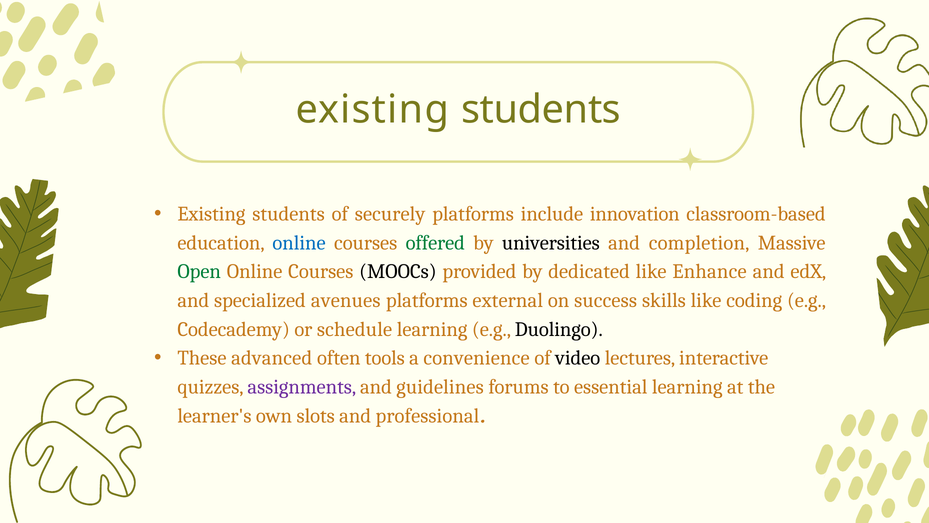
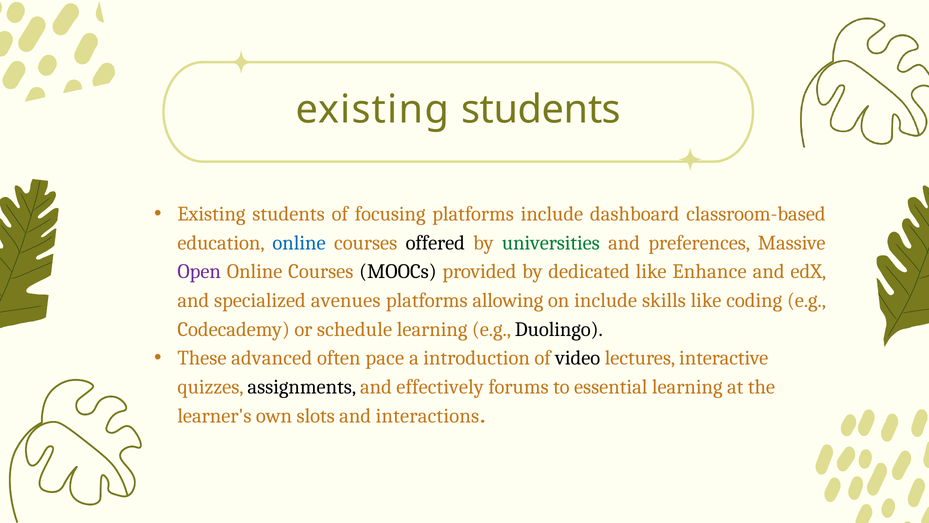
securely: securely -> focusing (390, 214)
innovation: innovation -> dashboard (635, 214)
offered colour: green -> black (435, 243)
universities colour: black -> green (551, 243)
completion: completion -> preferences (699, 243)
Open colour: green -> purple (199, 271)
external: external -> allowing (508, 300)
on success: success -> include (606, 300)
tools: tools -> pace (385, 358)
convenience: convenience -> introduction (477, 358)
assignments colour: purple -> black (302, 387)
guidelines: guidelines -> effectively (440, 387)
professional: professional -> interactions (427, 415)
